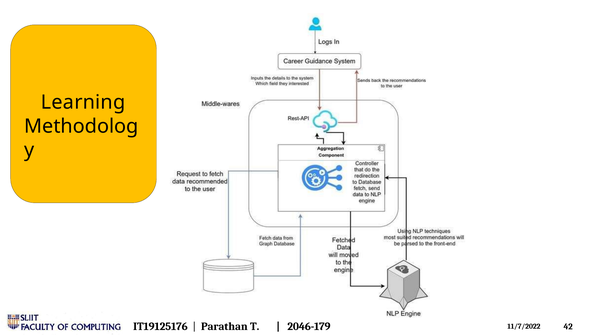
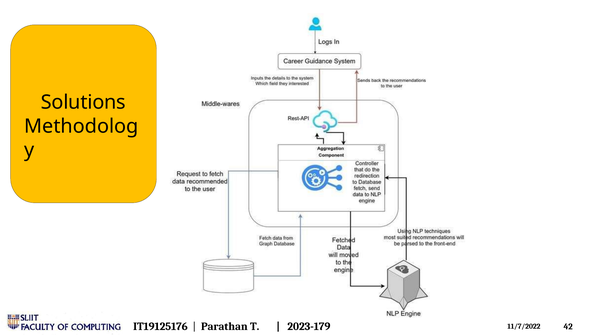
Learning: Learning -> Solutions (83, 102)
2046-179: 2046-179 -> 2023-179 (309, 327)
